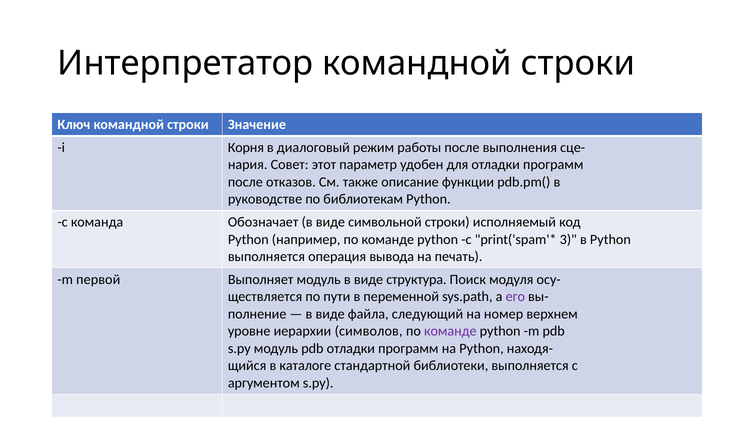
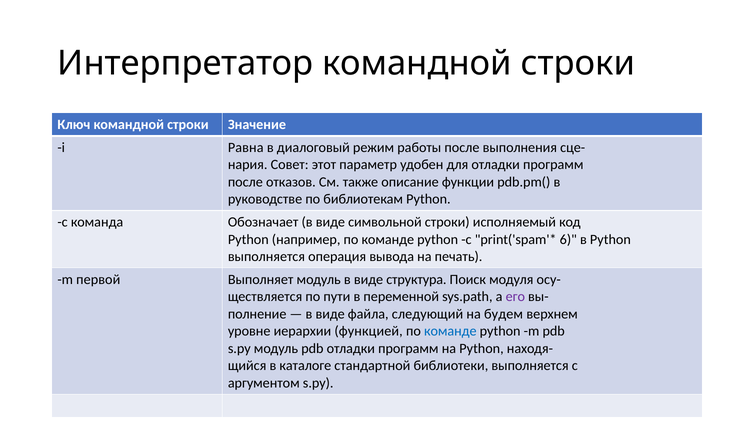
Корня: Корня -> Равна (246, 147)
3: 3 -> 6 (568, 239)
номер: номер -> будем (504, 314)
символов: символов -> функцией (369, 331)
команде colour: purple -> blue (450, 331)
